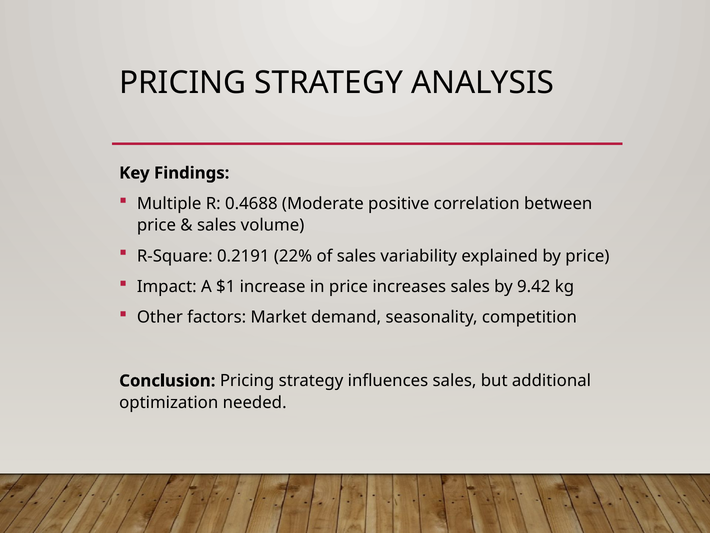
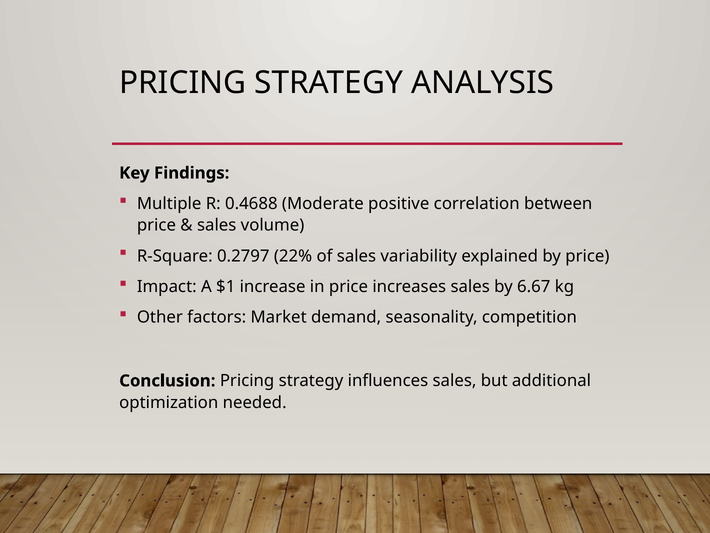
0.2191: 0.2191 -> 0.2797 (243, 256)
9.42: 9.42 -> 6.67 (534, 286)
